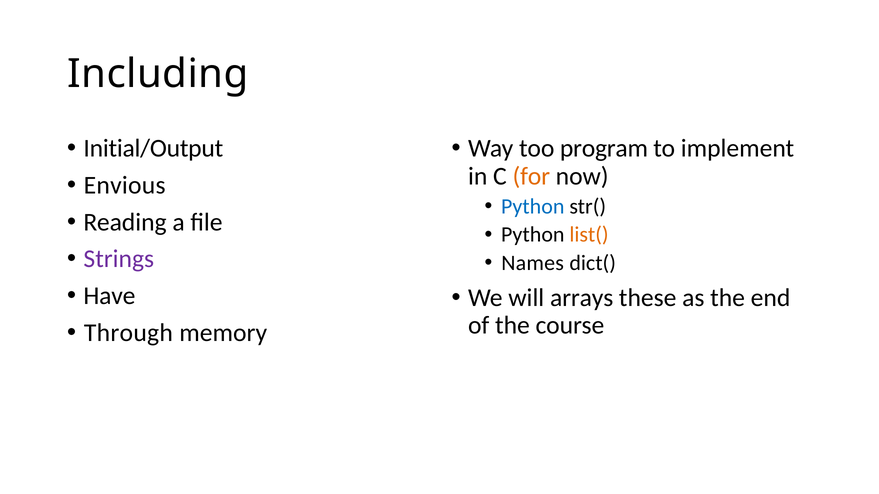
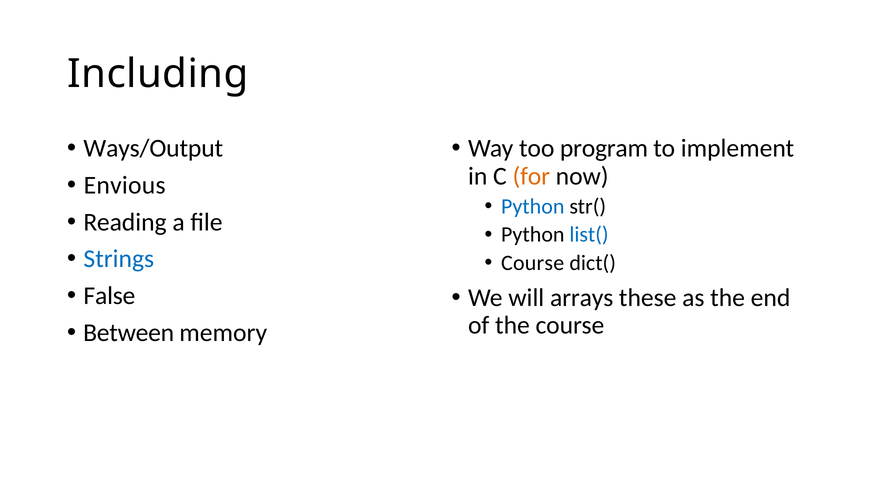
Initial/Output: Initial/Output -> Ways/Output (153, 149)
list( colour: orange -> blue (589, 235)
Strings colour: purple -> blue (119, 259)
Names: Names -> Course (533, 263)
Have: Have -> False (109, 296)
Through: Through -> Between (129, 333)
